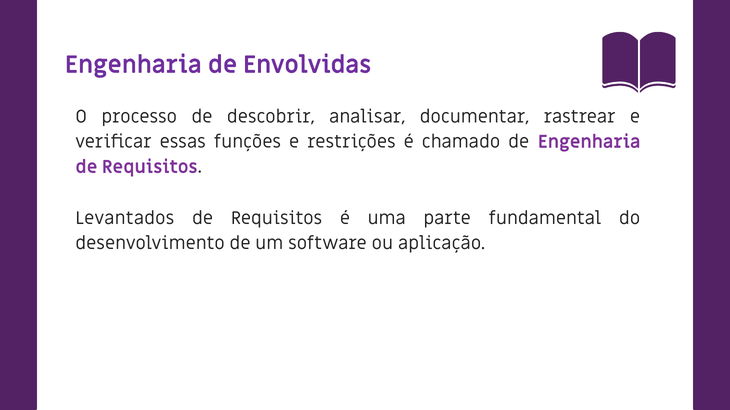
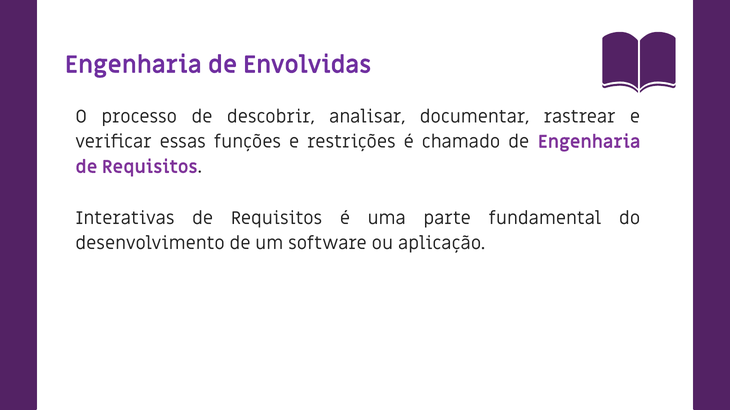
Levantados: Levantados -> Interativas (125, 219)
